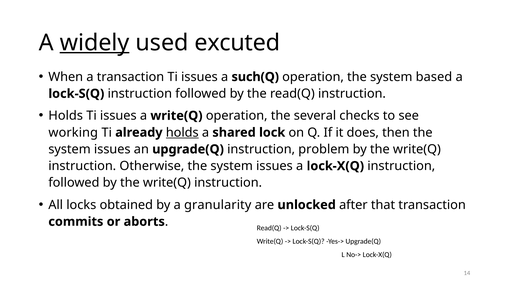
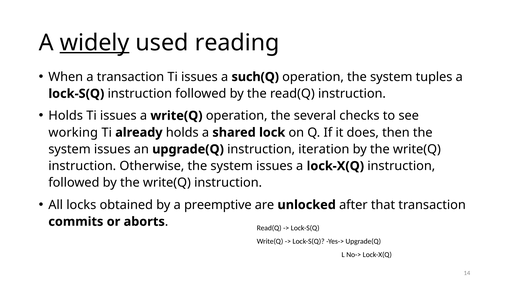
excuted: excuted -> reading (237, 43)
based: based -> tuples (434, 77)
holds underline: present -> none (182, 133)
problem: problem -> iteration (324, 149)
granularity: granularity -> preemptive (218, 205)
